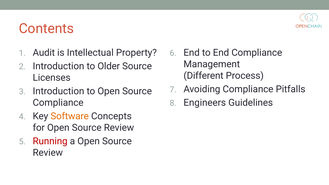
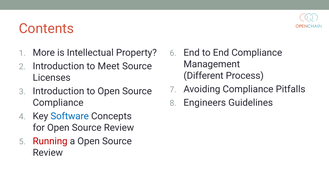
Audit: Audit -> More (44, 53)
Older: Older -> Meet (109, 66)
Software colour: orange -> blue (70, 116)
